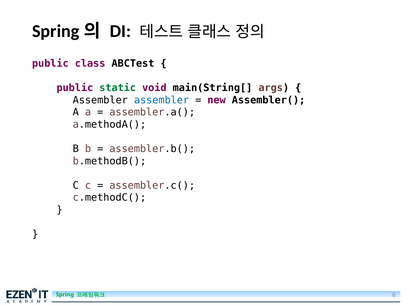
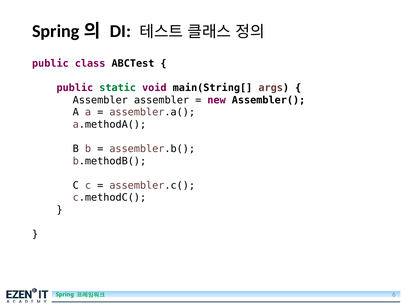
assembler colour: blue -> black (162, 100)
